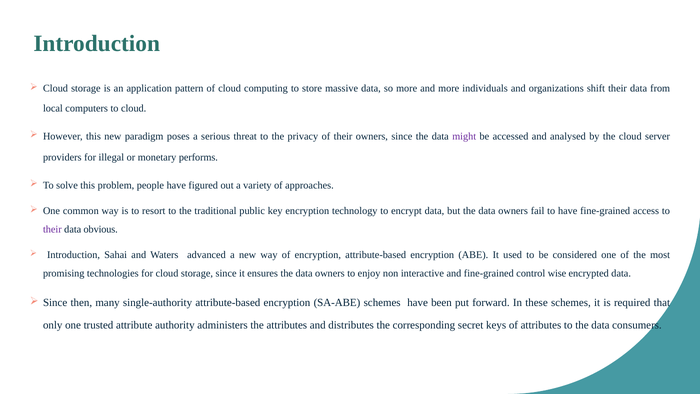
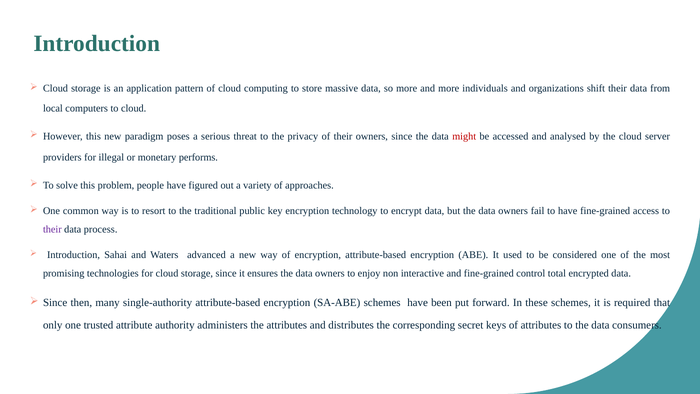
might colour: purple -> red (464, 136)
obvious: obvious -> process (101, 229)
wise: wise -> total (557, 273)
